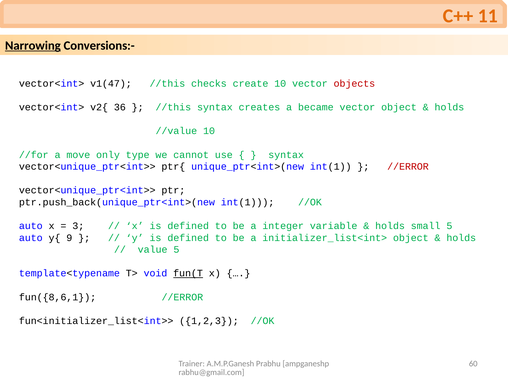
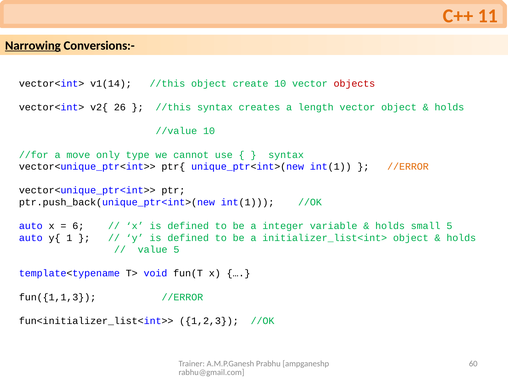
v1(47: v1(47 -> v1(14 (111, 84)
//this checks: checks -> object (209, 84)
36: 36 -> 26 (120, 107)
became: became -> length (316, 107)
//ERROR colour: red -> orange (408, 167)
3: 3 -> 6 (78, 226)
9: 9 -> 1 (69, 238)
fun(T underline: present -> none (188, 273)
fun({8,6,1: fun({8,6,1 -> fun({1,1,3 (58, 297)
